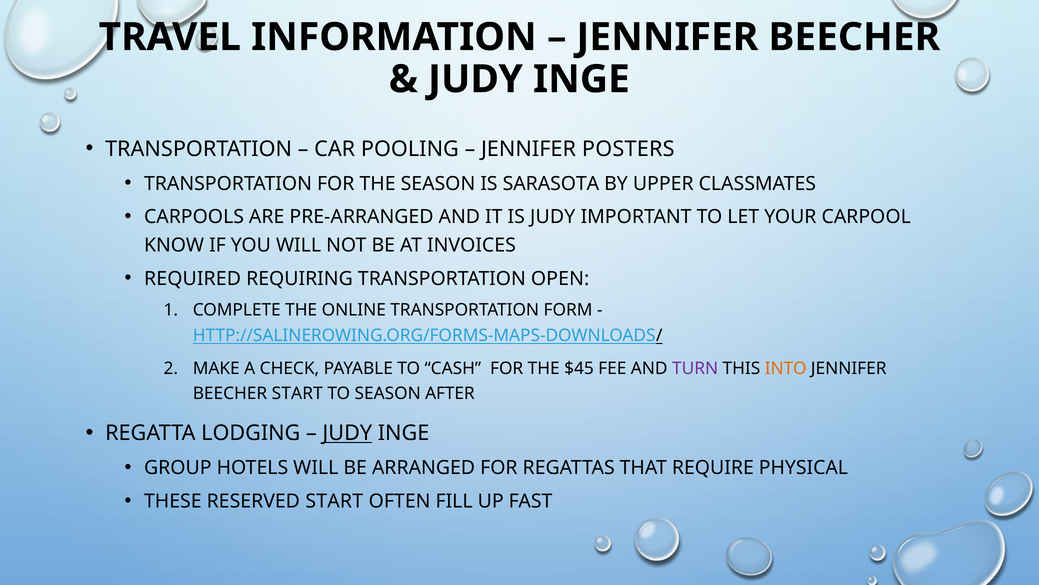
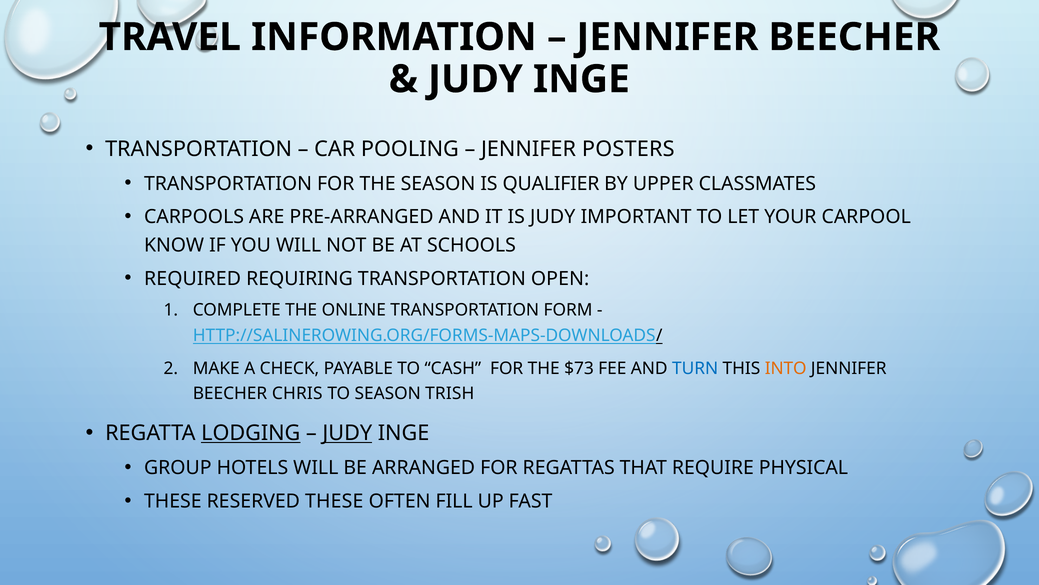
SARASOTA: SARASOTA -> QUALIFIER (551, 183)
INVOICES: INVOICES -> SCHOOLS (471, 245)
$45: $45 -> $73 (579, 368)
TURN colour: purple -> blue (695, 368)
BEECHER START: START -> CHRIS (297, 393)
AFTER: AFTER -> TRISH (450, 393)
LODGING underline: none -> present (251, 433)
RESERVED START: START -> THESE (334, 501)
